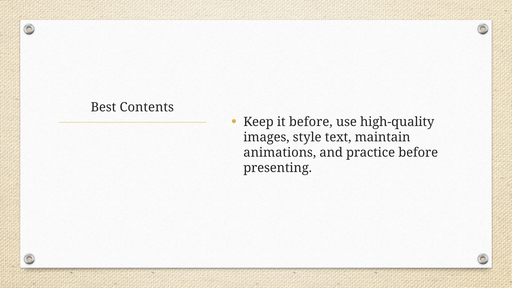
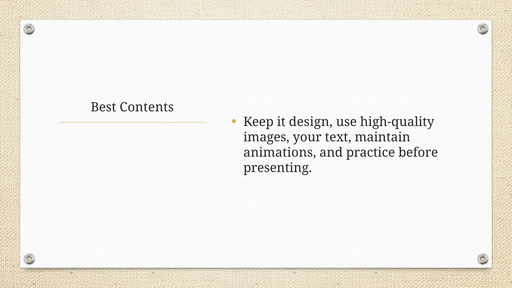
it before: before -> design (311, 122)
style: style -> your (307, 137)
